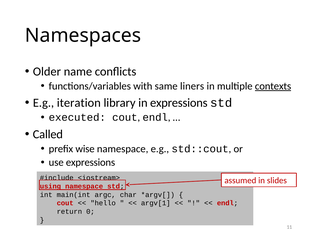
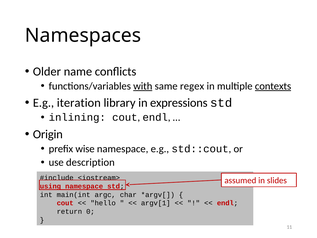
with underline: none -> present (143, 86)
liners: liners -> regex (192, 86)
executed: executed -> inlining (77, 117)
Called: Called -> Origin (48, 134)
use expressions: expressions -> description (90, 162)
